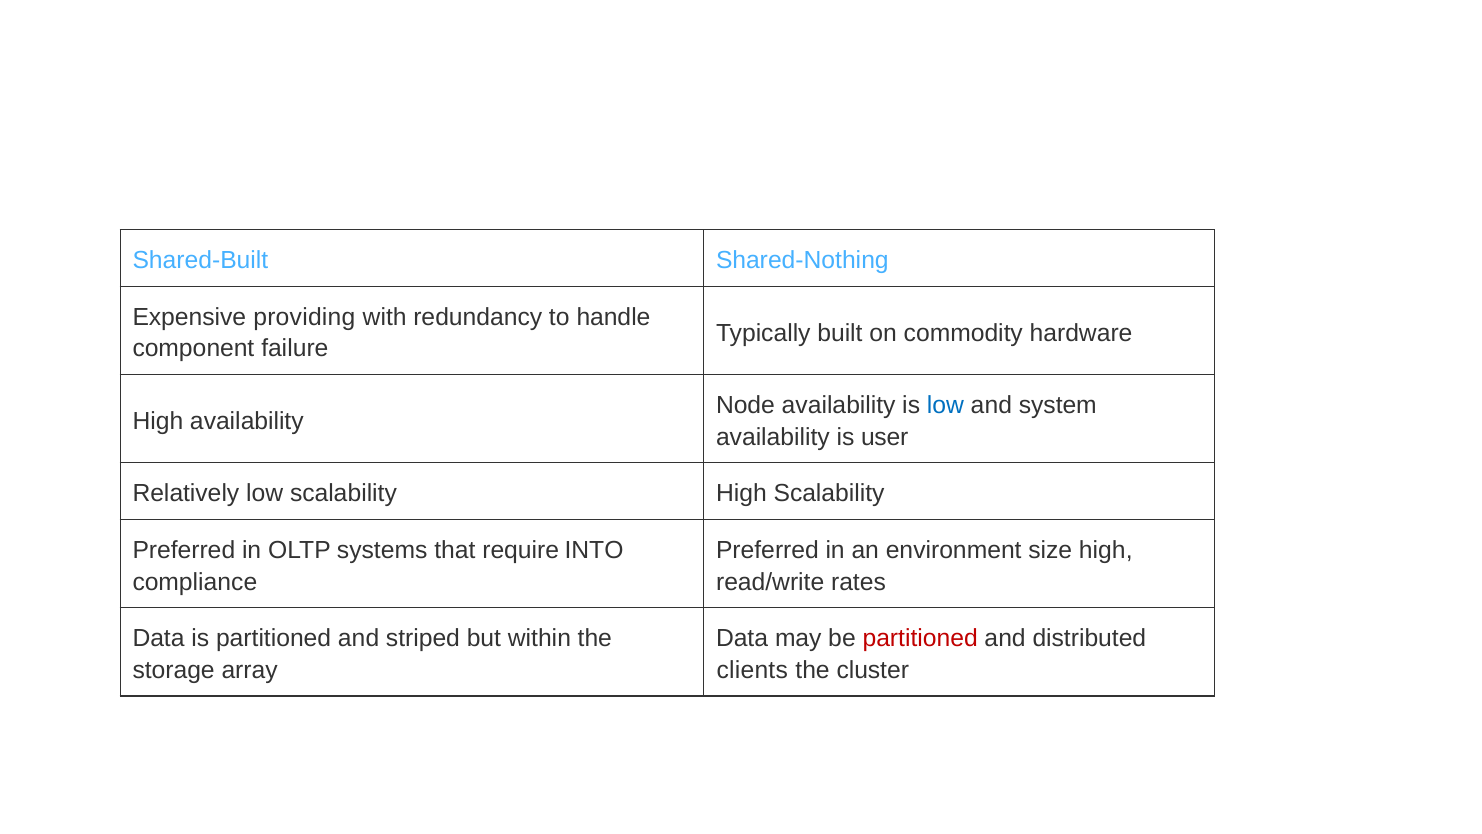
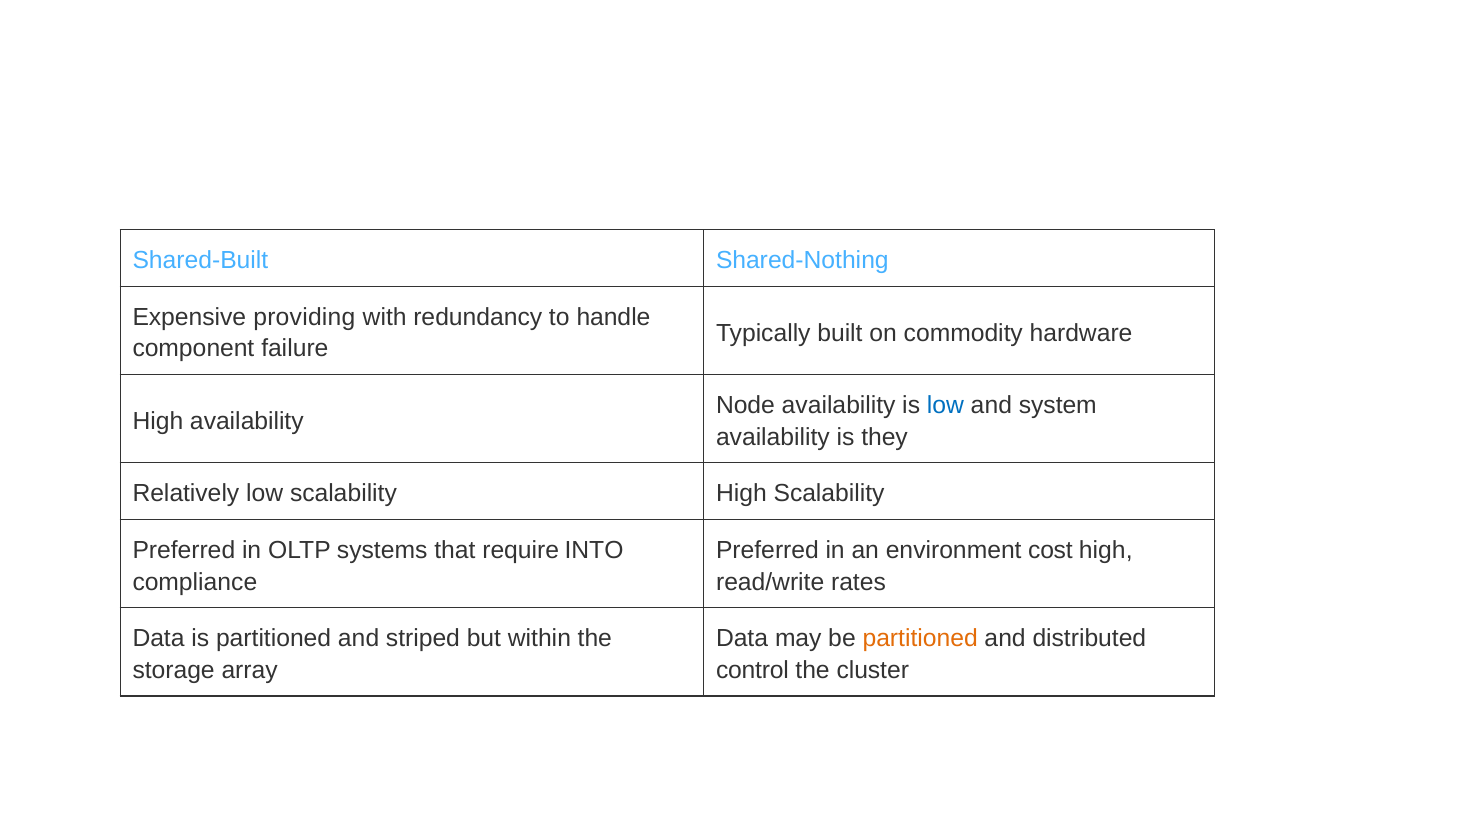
user: user -> they (885, 437)
size: size -> cost (1050, 550)
partitioned colour: red -> orange (920, 638)
clients: clients -> control (752, 670)
